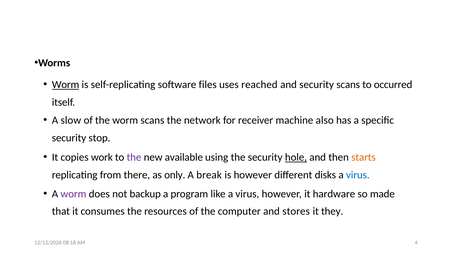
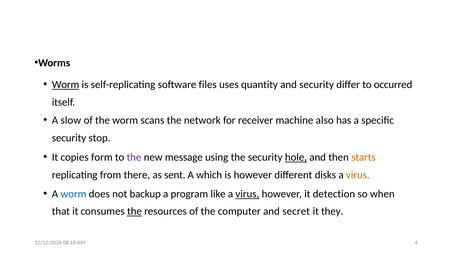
reached: reached -> quantity (260, 85)
security scans: scans -> differ (348, 85)
work: work -> form (102, 157)
available: available -> message (184, 157)
only: only -> sent (175, 175)
break: break -> which (209, 175)
virus colour: blue -> orange (358, 175)
worm colour: purple -> blue (73, 194)
virus underline: none -> present (247, 194)
hardware: hardware -> detection (334, 194)
made: made -> when (382, 194)
the underline: none -> present (135, 212)
stores: stores -> secret (296, 212)
